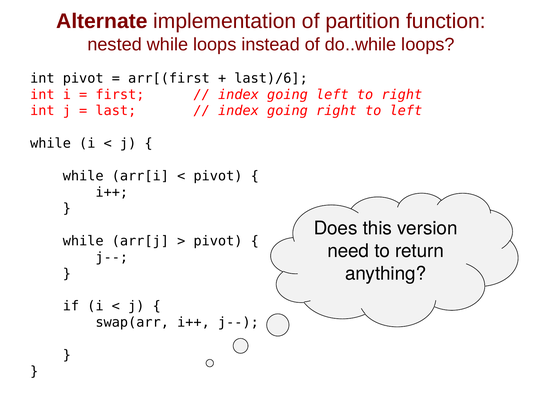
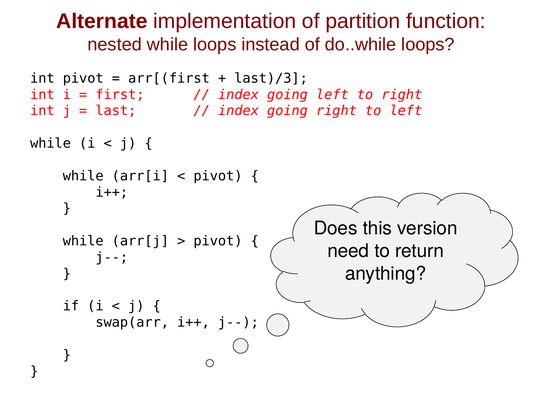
last)/6: last)/6 -> last)/3 (271, 78)
